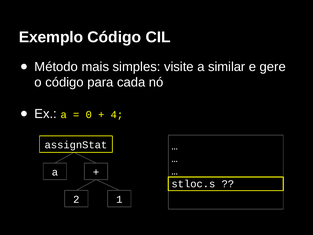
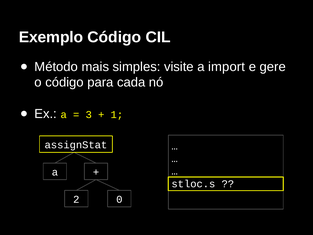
similar: similar -> import (227, 67)
0: 0 -> 3 (89, 114)
4: 4 -> 1 (117, 114)
1: 1 -> 0 (119, 199)
